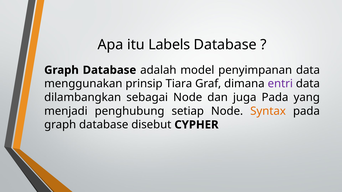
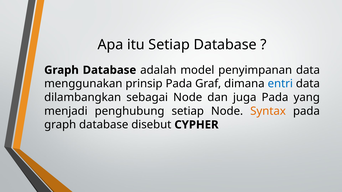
itu Labels: Labels -> Setiap (169, 45)
prinsip Tiara: Tiara -> Pada (179, 84)
entri colour: purple -> blue (280, 84)
